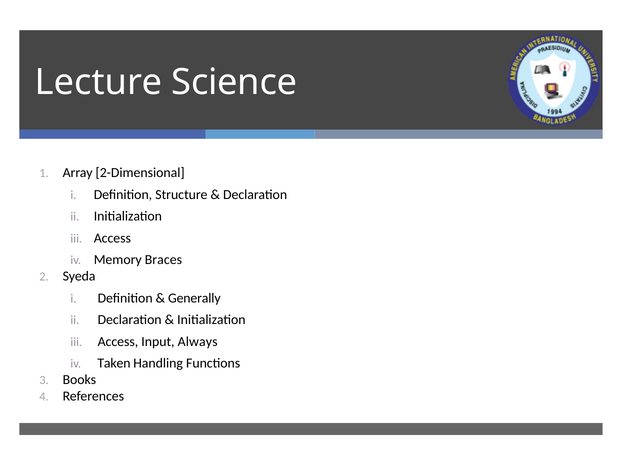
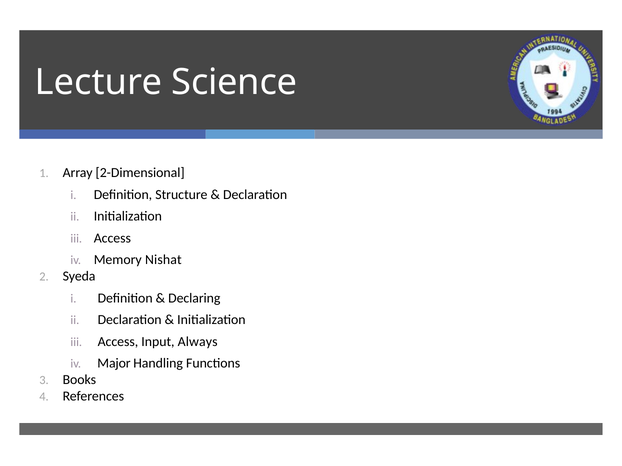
Braces: Braces -> Nishat (163, 260)
Generally: Generally -> Declaring (194, 298)
Taken: Taken -> Major (114, 364)
